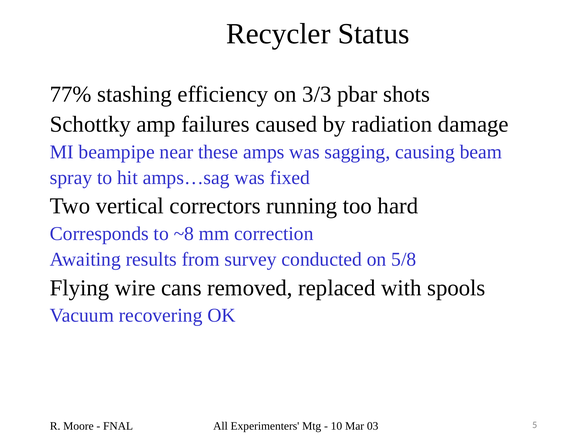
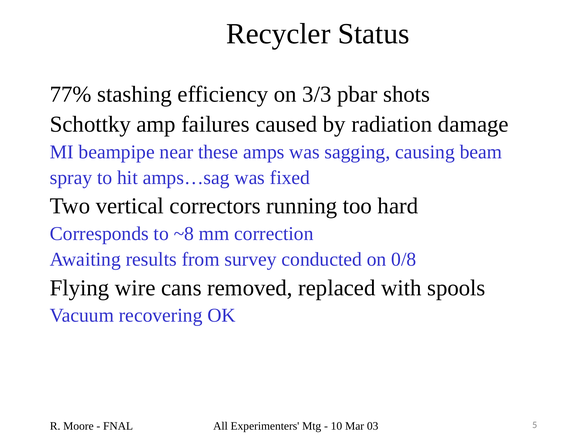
5/8: 5/8 -> 0/8 (404, 260)
